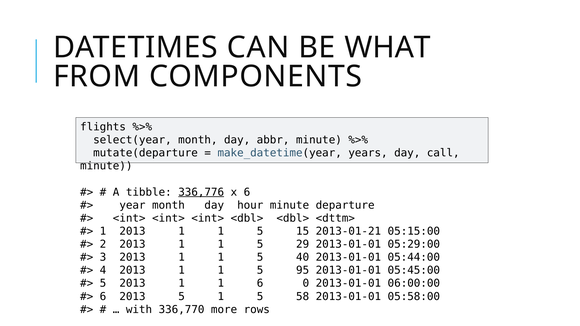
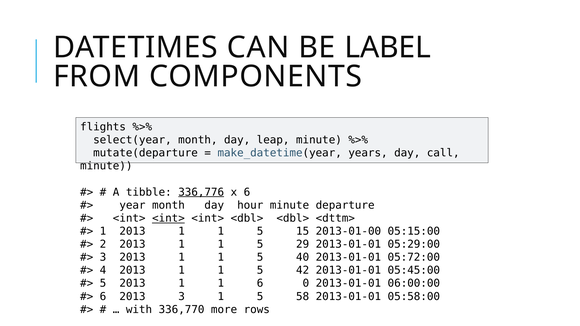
WHAT: WHAT -> LABEL (388, 48)
abbr: abbr -> leap (273, 140)
<int> underline: none -> present (168, 218)
2013-01-21: 2013-01-21 -> 2013-01-00 (348, 231)
05:44:00: 05:44:00 -> 05:72:00 (414, 258)
95: 95 -> 42 (303, 271)
2013 5: 5 -> 3 (182, 297)
